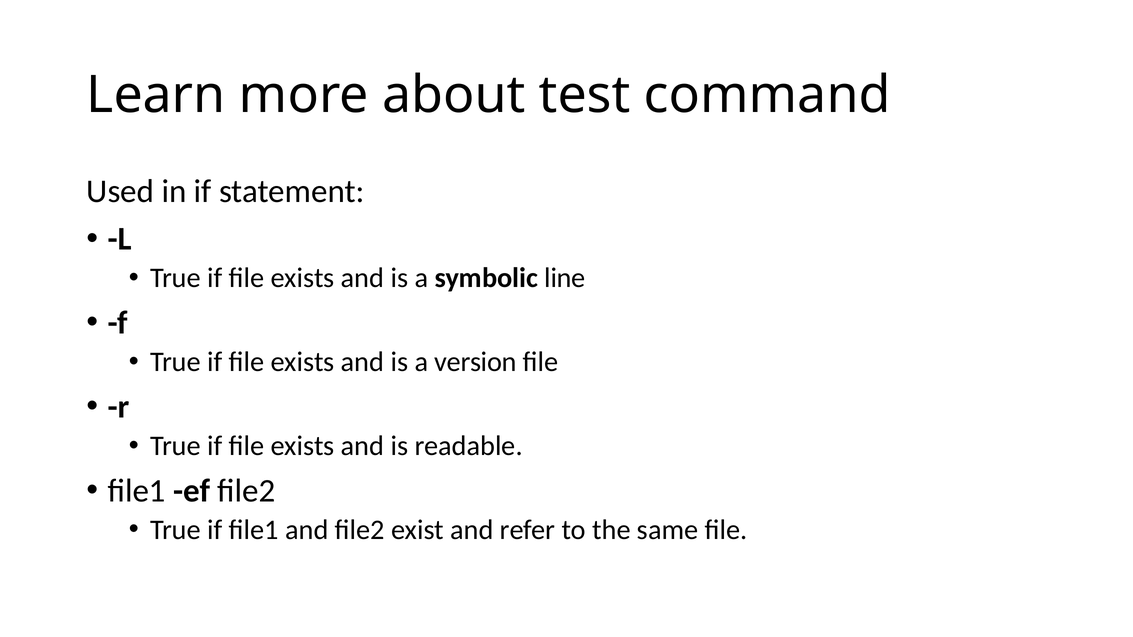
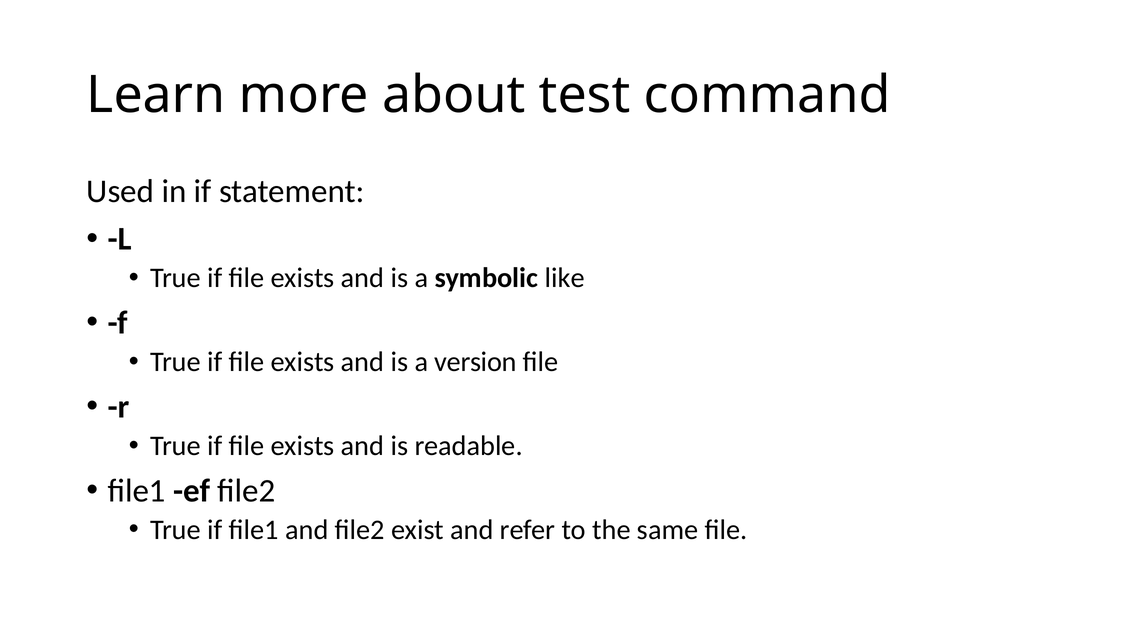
line: line -> like (565, 278)
